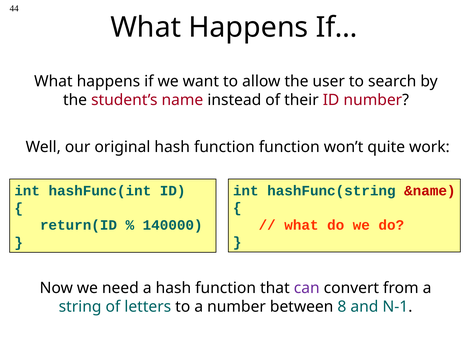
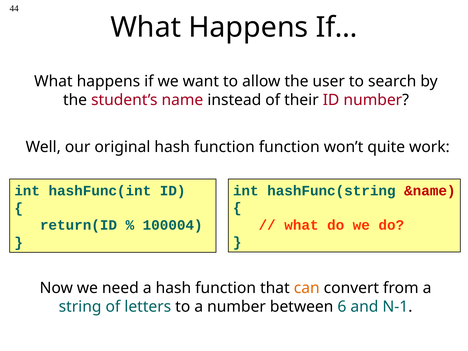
140000: 140000 -> 100004 (173, 225)
can colour: purple -> orange (307, 288)
8: 8 -> 6 (342, 307)
